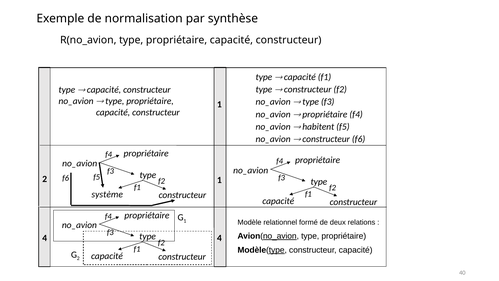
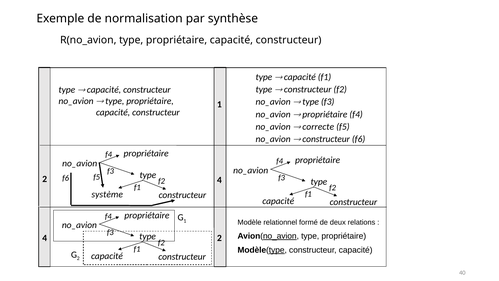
habitent: habitent -> correcte (318, 126)
1: 1 -> 4 (219, 180)
4 4: 4 -> 2 (219, 238)
